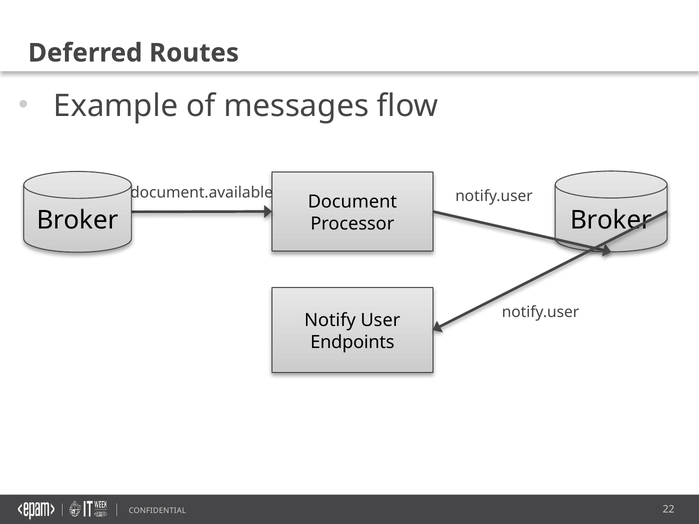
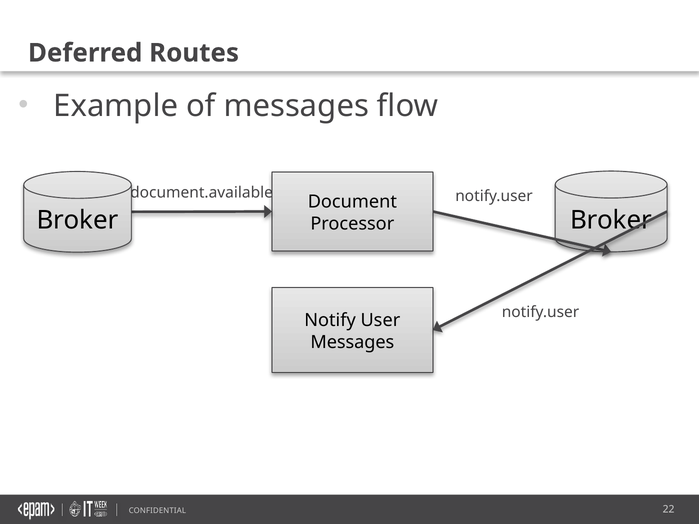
Endpoints: Endpoints -> Messages (352, 342)
